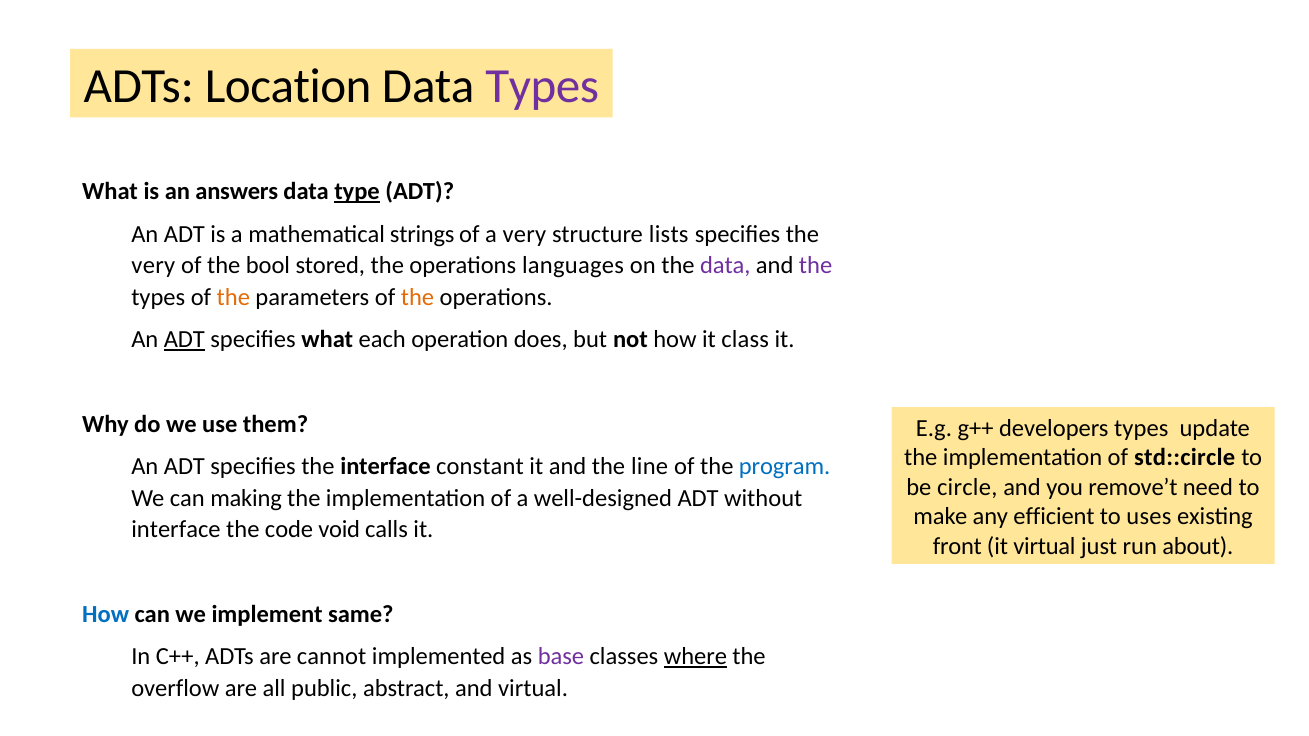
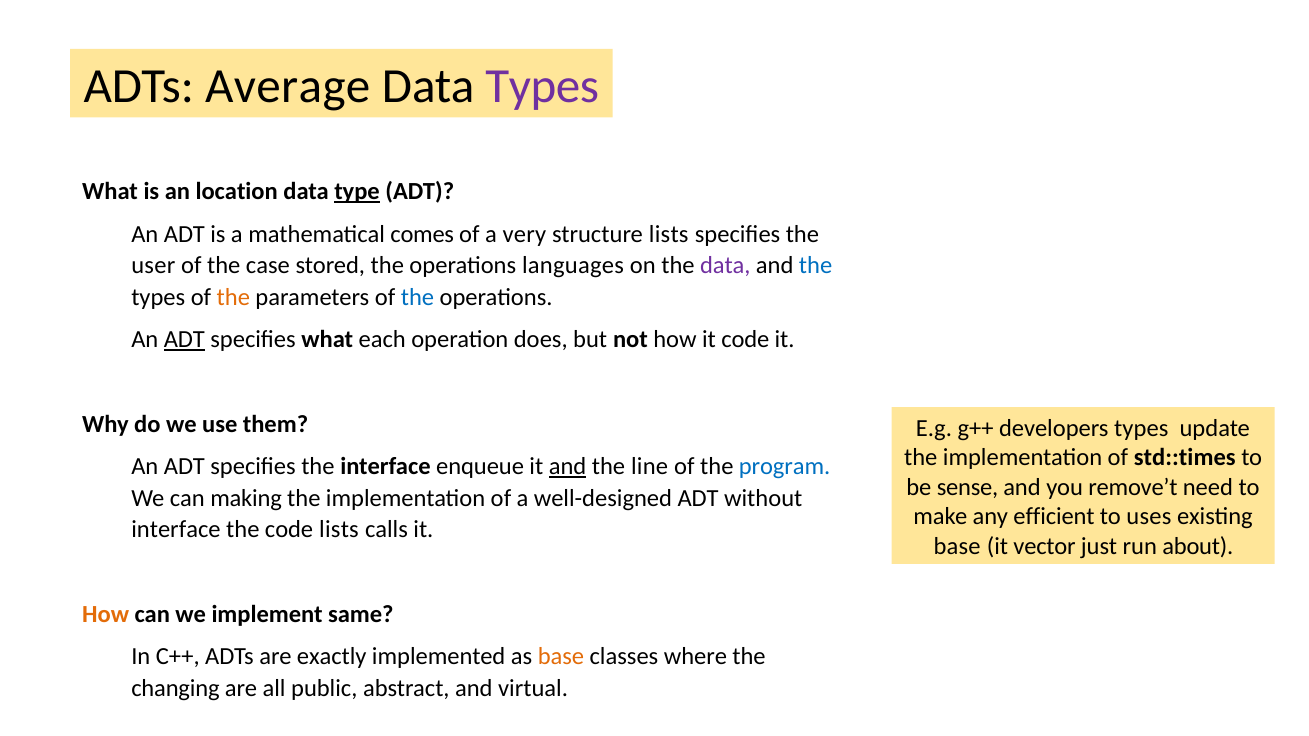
Location: Location -> Average (288, 86)
answers: answers -> location (237, 192)
strings: strings -> comes (422, 234)
very: very -> user (153, 266)
bool: bool -> case (268, 266)
the colour: purple -> blue (816, 266)
the colour: orange -> blue (418, 297)
it class: class -> code (745, 339)
std::circle: std::circle -> std::times (1185, 458)
constant: constant -> enqueue (480, 467)
and underline: none -> present (568, 467)
circle: circle -> sense (967, 488)
code void: void -> lists (339, 530)
front: front -> base (957, 546)
it virtual: virtual -> vector (1045, 546)
How colour: blue -> orange (106, 614)
cannot: cannot -> exactly (332, 657)
base colour: purple -> orange (561, 657)
where underline: present -> none (695, 657)
overflow: overflow -> changing (175, 688)
